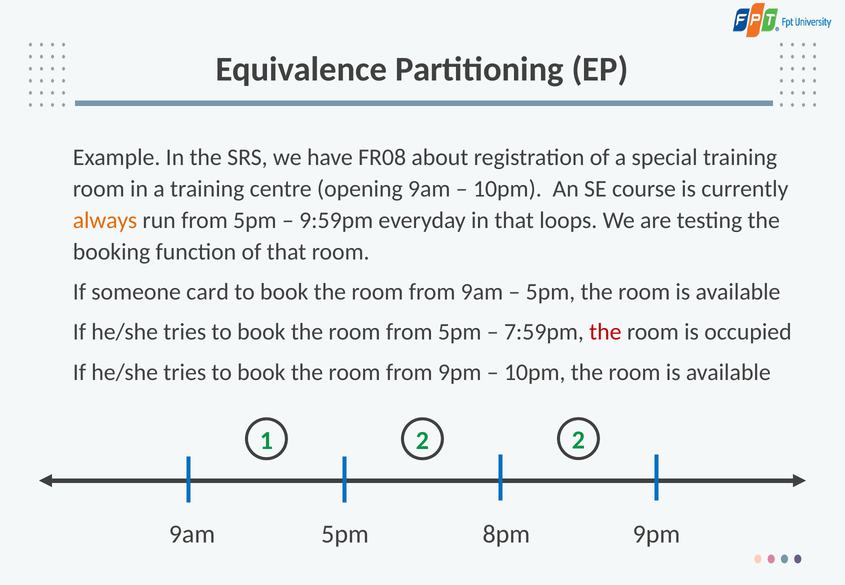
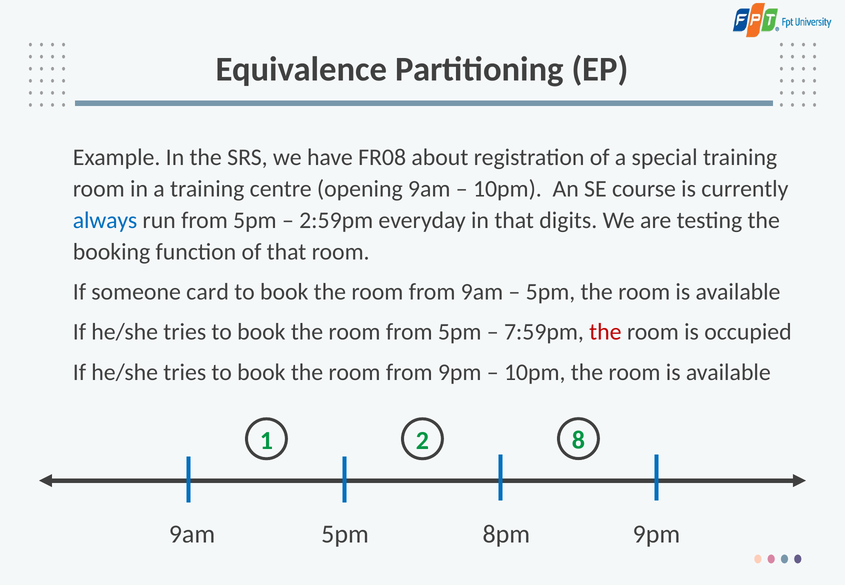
always colour: orange -> blue (105, 220)
9:59pm: 9:59pm -> 2:59pm (336, 220)
loops: loops -> digits (568, 220)
2 2: 2 -> 8 (578, 440)
